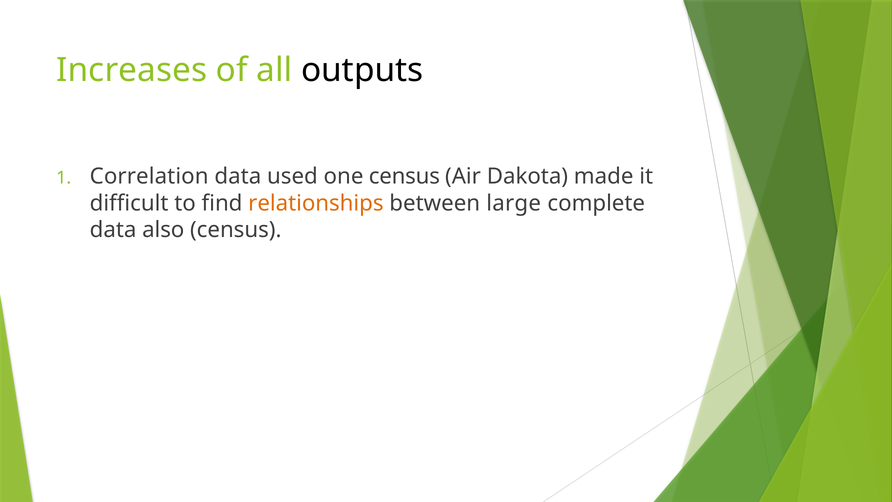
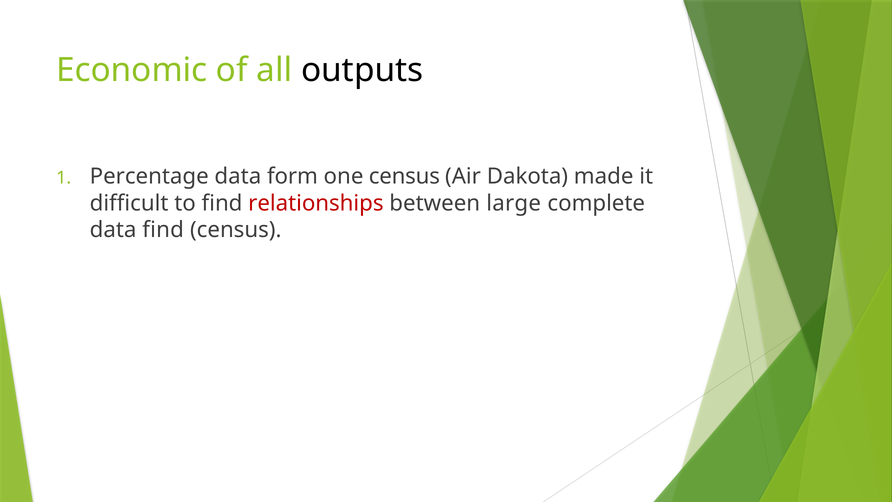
Increases: Increases -> Economic (132, 70)
Correlation: Correlation -> Percentage (149, 176)
used: used -> form (292, 176)
relationships colour: orange -> red (316, 203)
data also: also -> find (163, 230)
